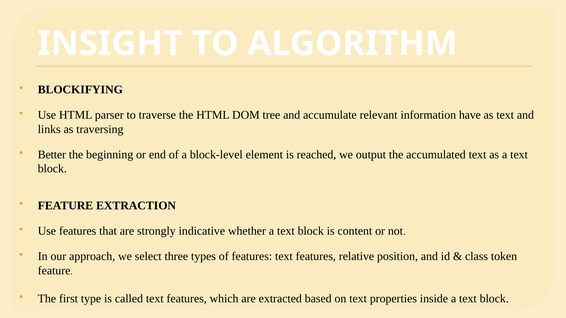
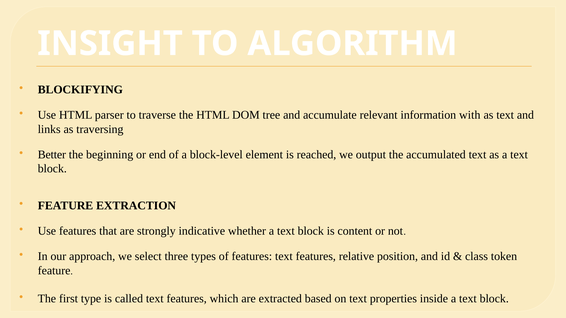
have: have -> with (470, 115)
